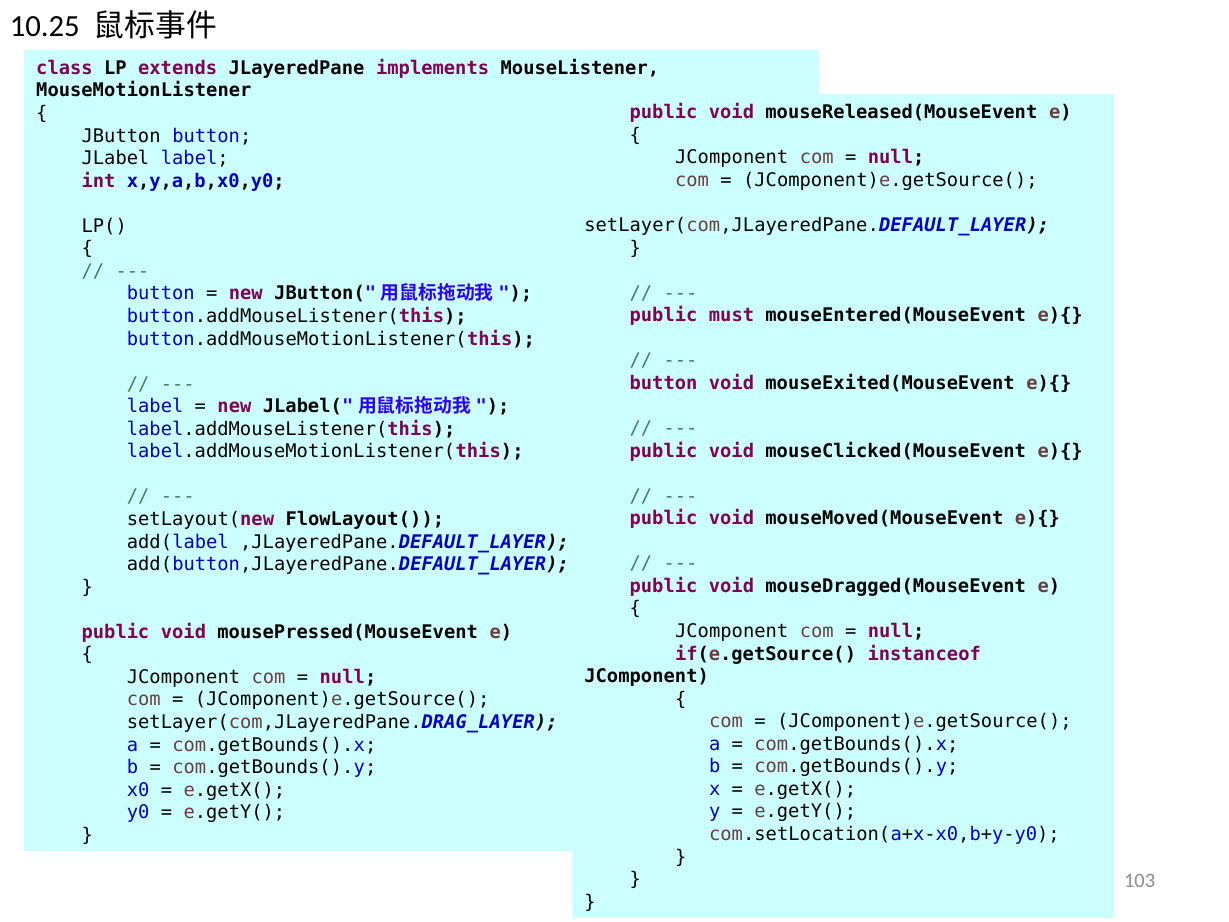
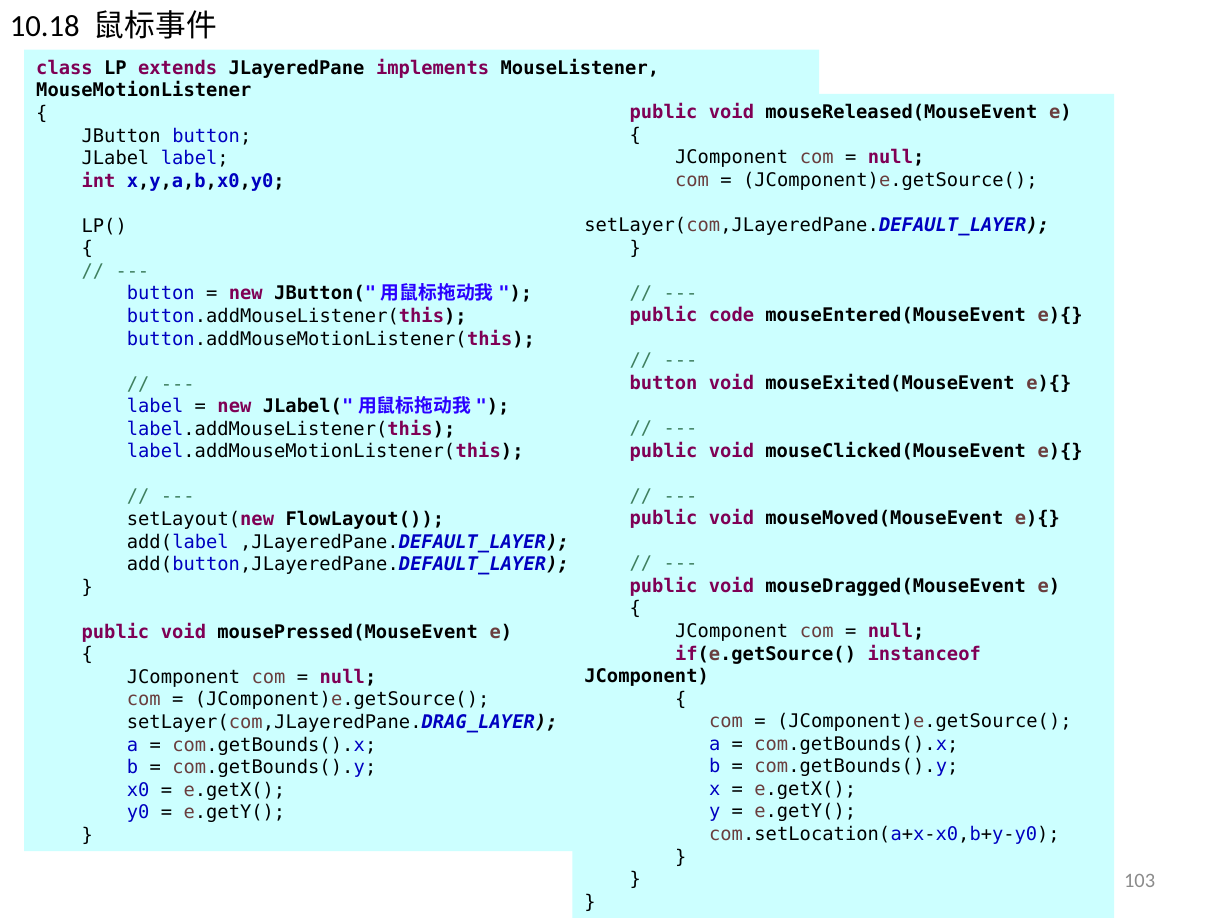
10.25: 10.25 -> 10.18 (45, 27)
must: must -> code (732, 315)
